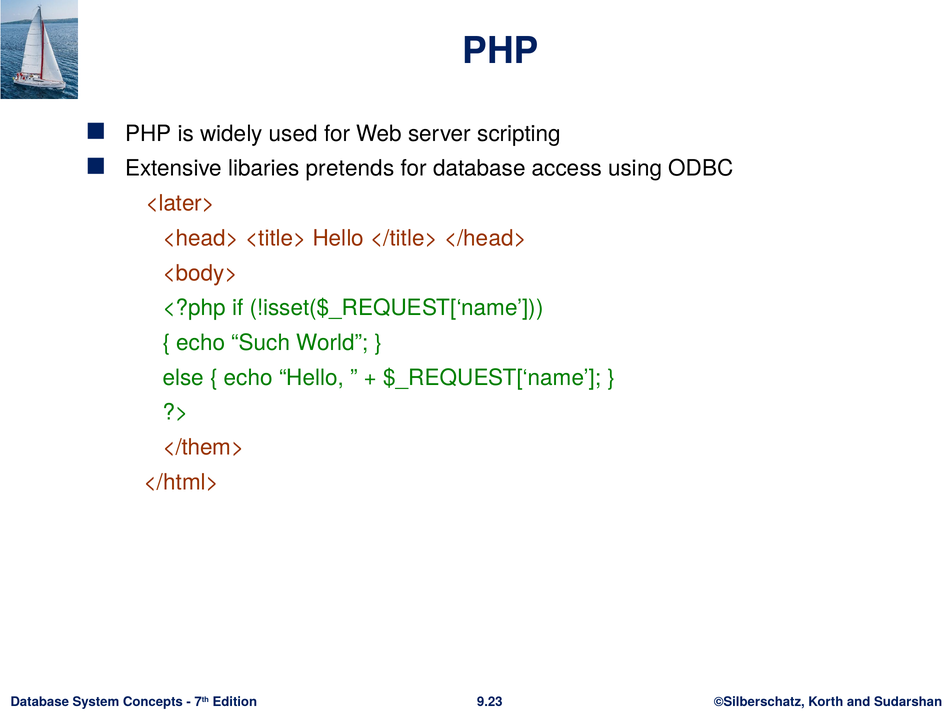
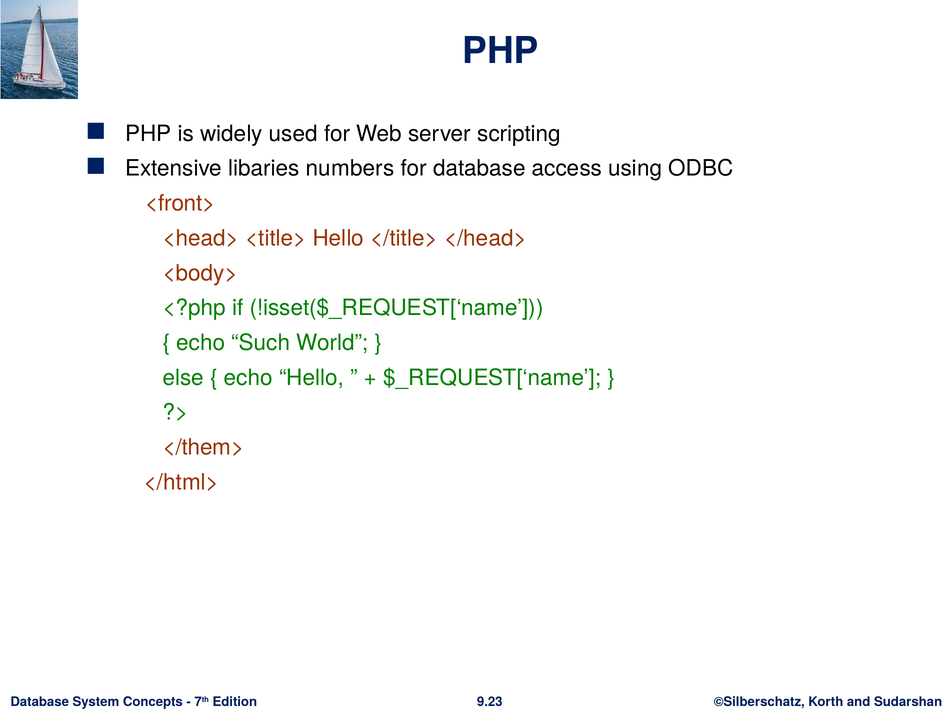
pretends: pretends -> numbers (350, 169)
<later>: <later> -> <front> (180, 203)
